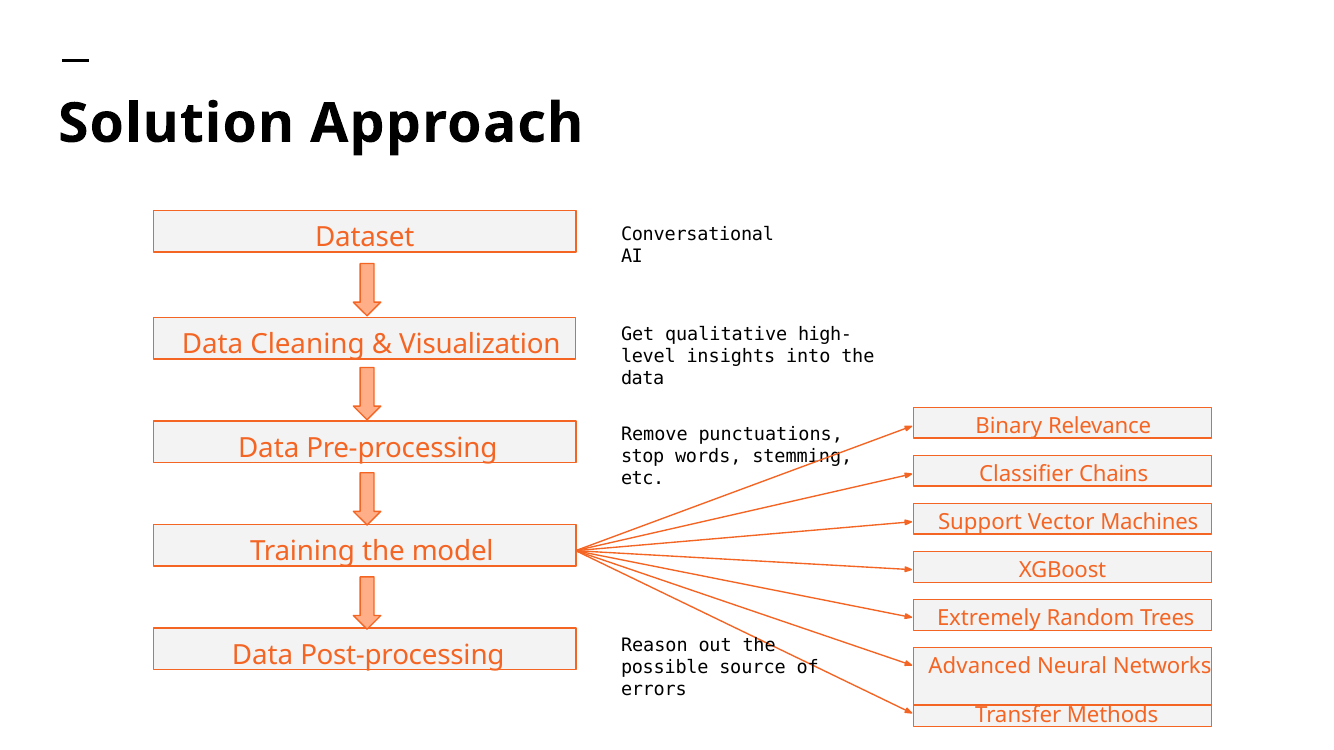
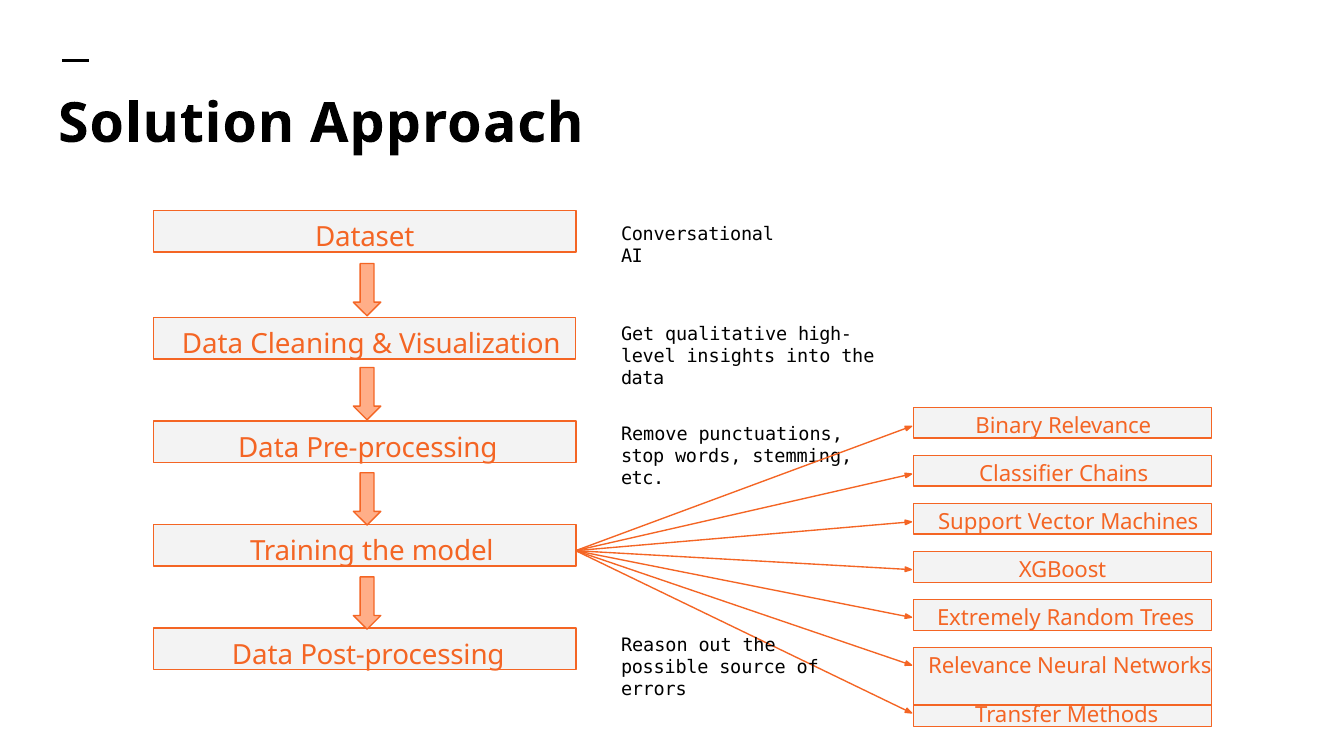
Advanced: Advanced -> Relevance (980, 667)
